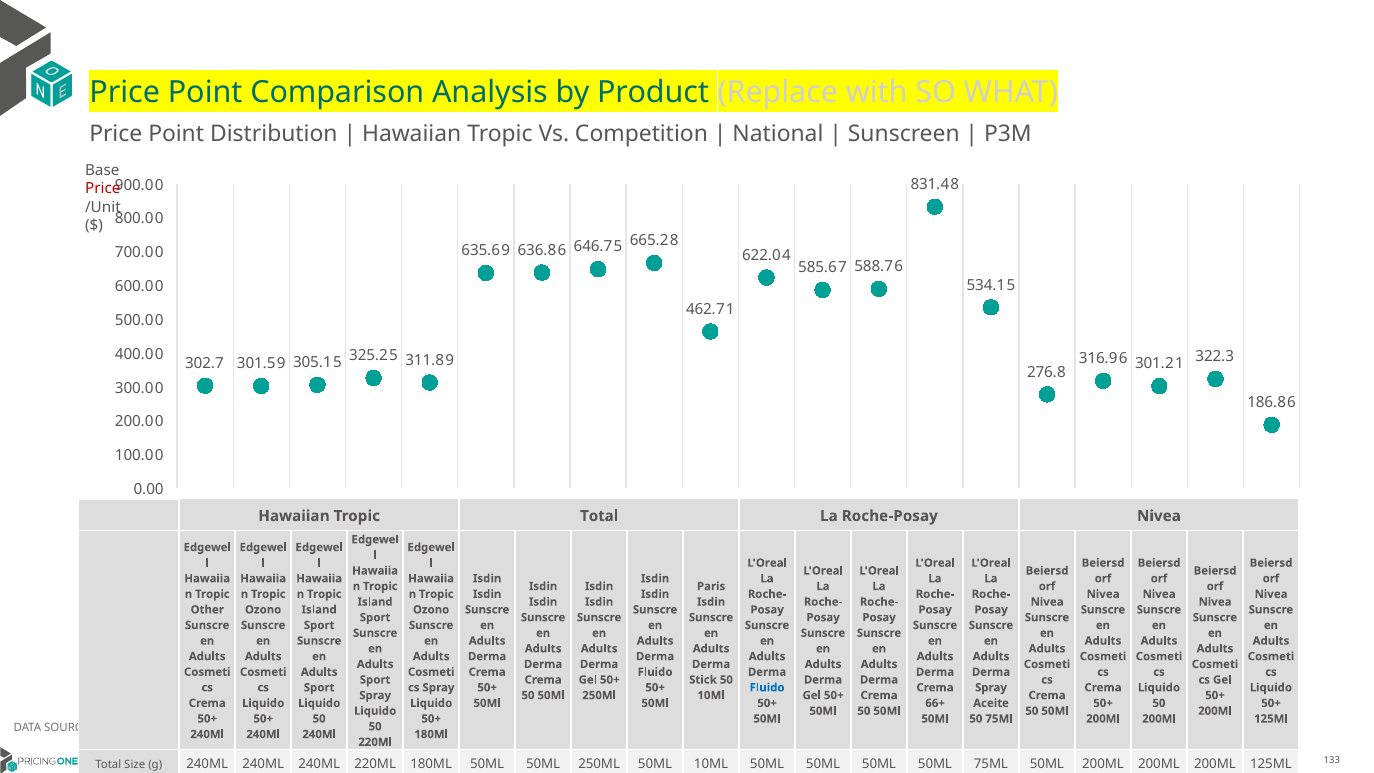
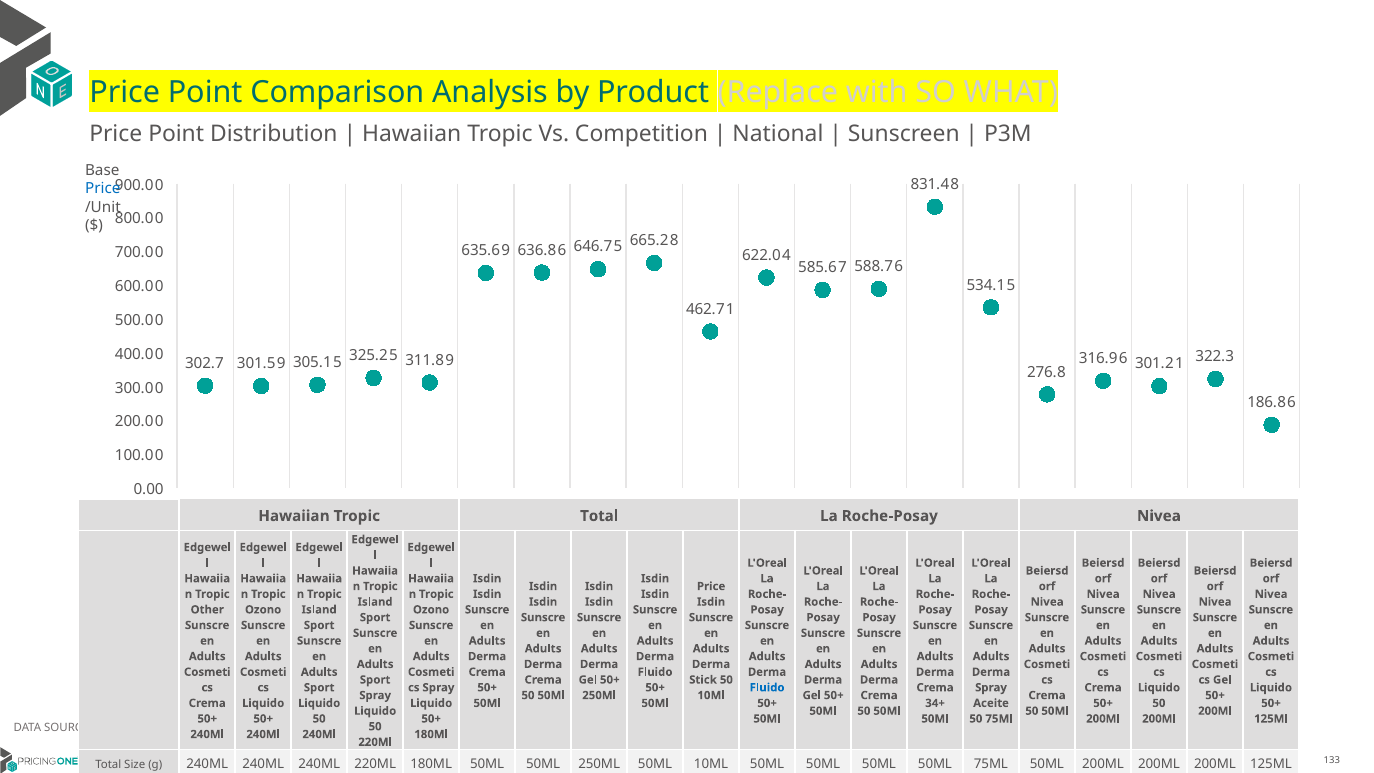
Price colour: red -> blue (103, 189)
Paris: Paris -> Price (711, 586)
66+: 66+ -> 34+ (935, 703)
